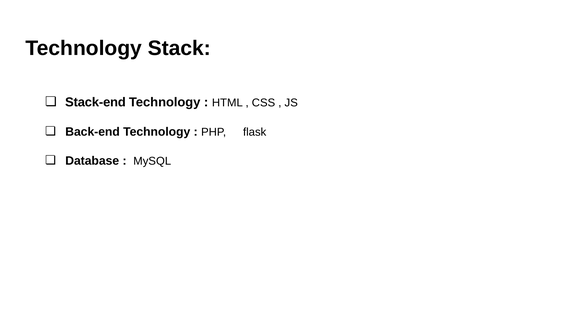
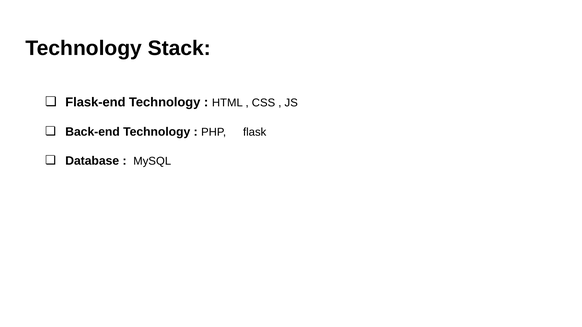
Stack-end: Stack-end -> Flask-end (95, 102)
